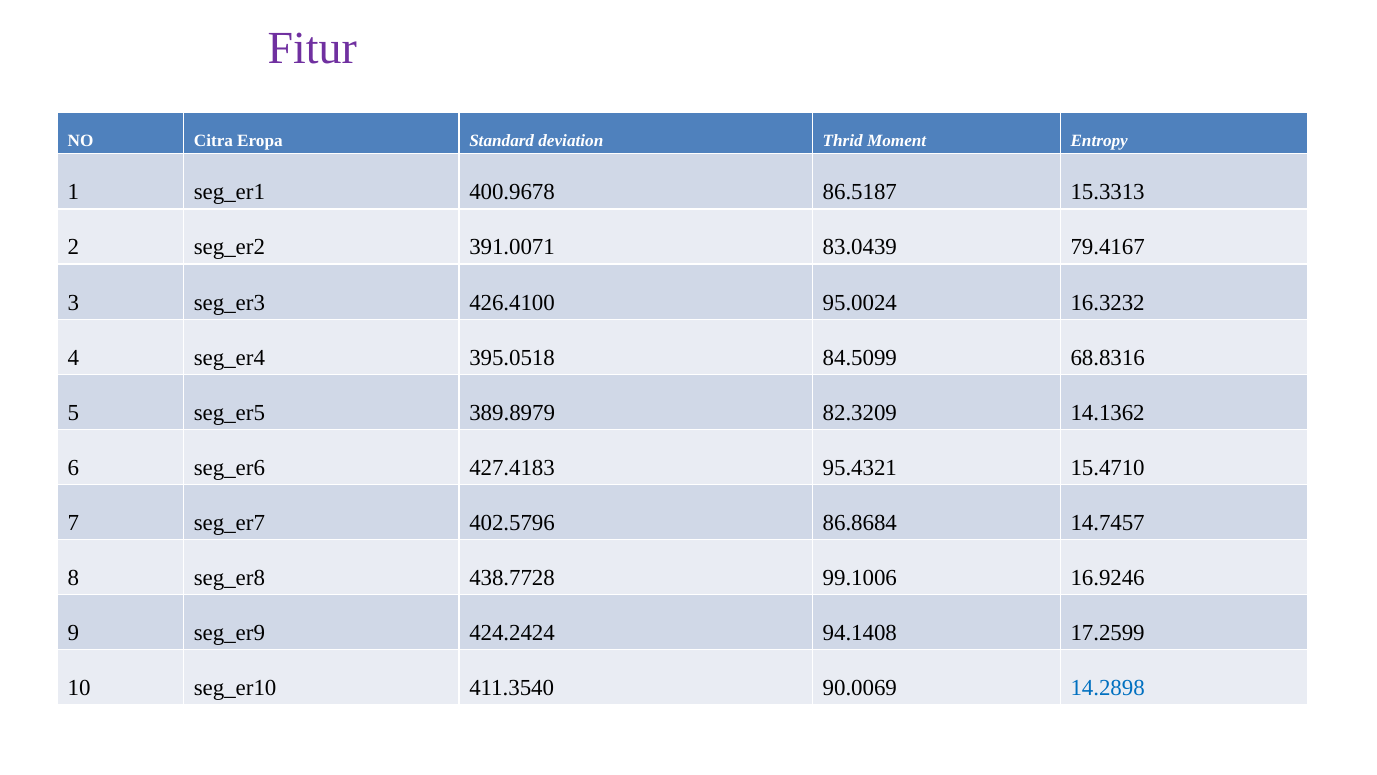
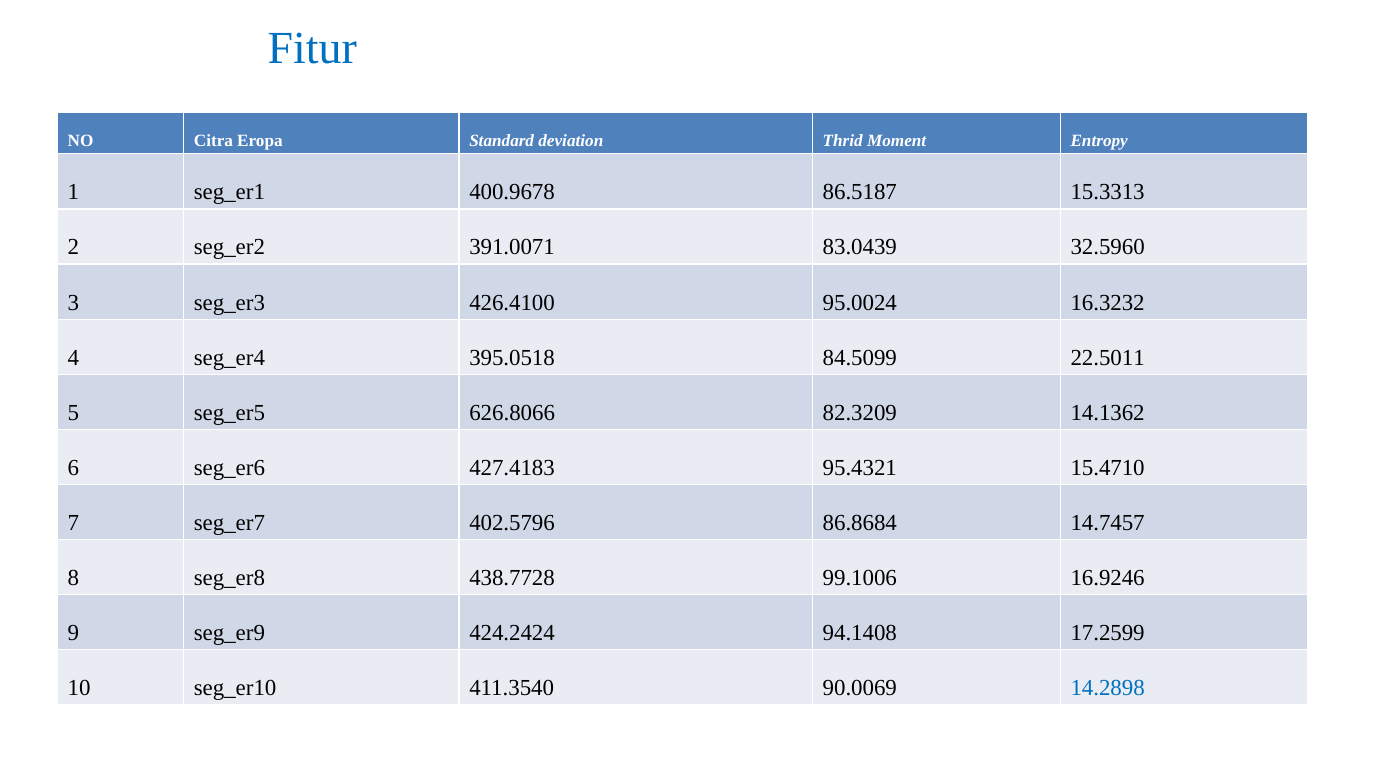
Fitur colour: purple -> blue (312, 48)
79.4167: 79.4167 -> 32.5960 (1108, 247)
68.8316: 68.8316 -> 22.5011 (1108, 357)
389.8979: 389.8979 -> 626.8066 (512, 412)
